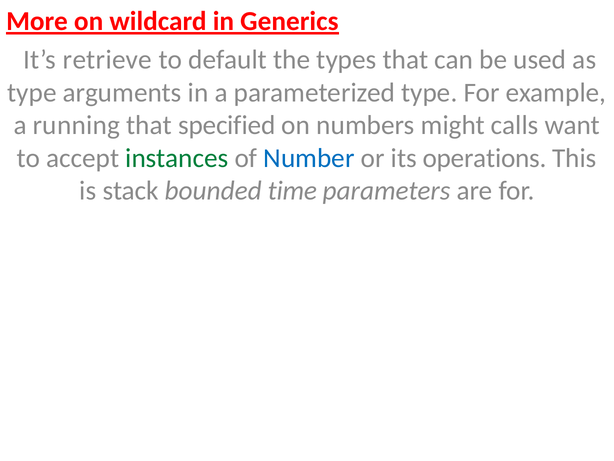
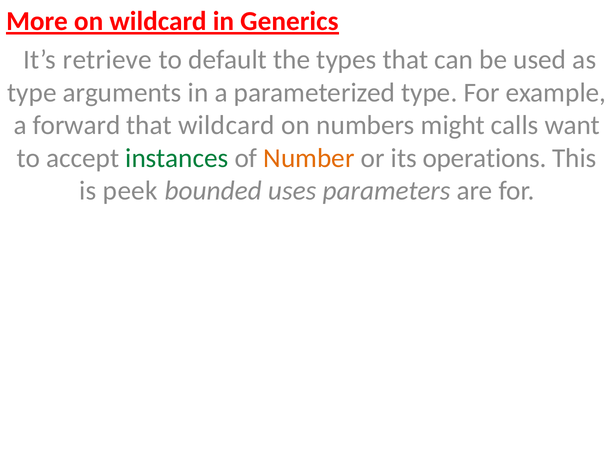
running: running -> forward (77, 125)
that specified: specified -> wildcard (226, 125)
Number colour: blue -> orange (309, 158)
stack: stack -> peek (130, 191)
time: time -> uses (292, 191)
